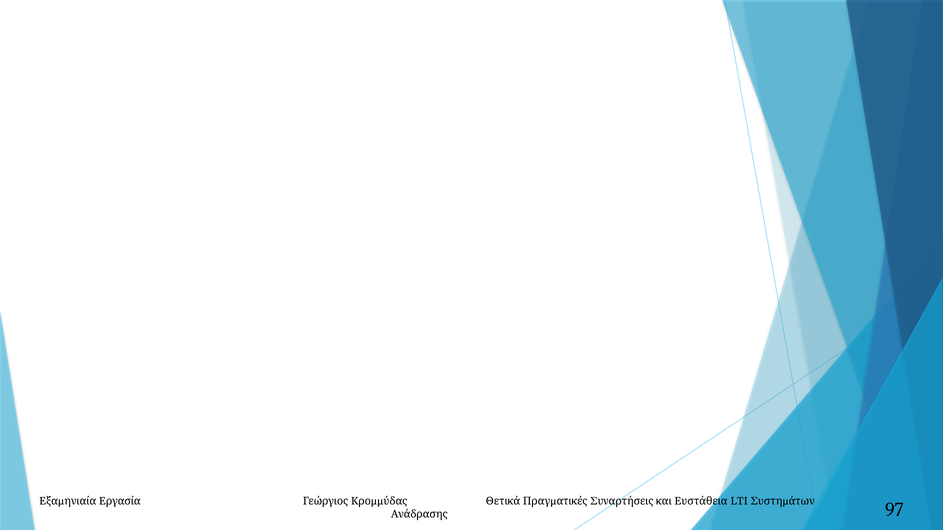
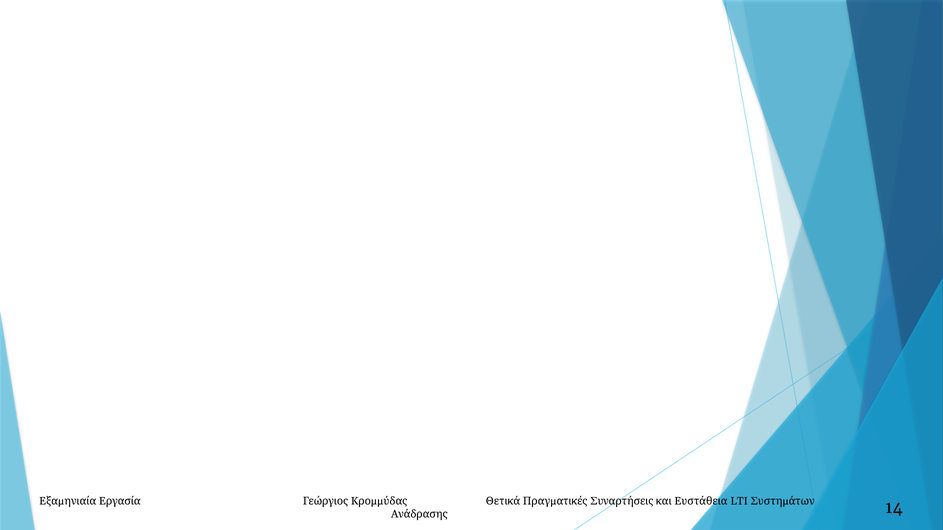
97: 97 -> 14 (894, 508)
